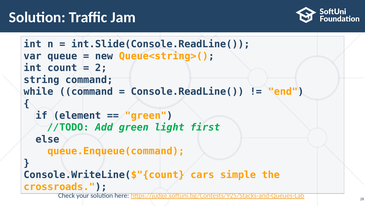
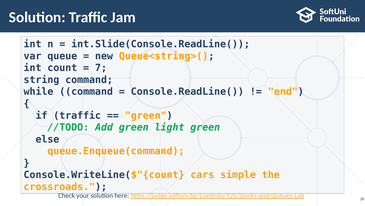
2: 2 -> 7 (101, 68)
if element: element -> traffic (77, 115)
light first: first -> green (205, 127)
